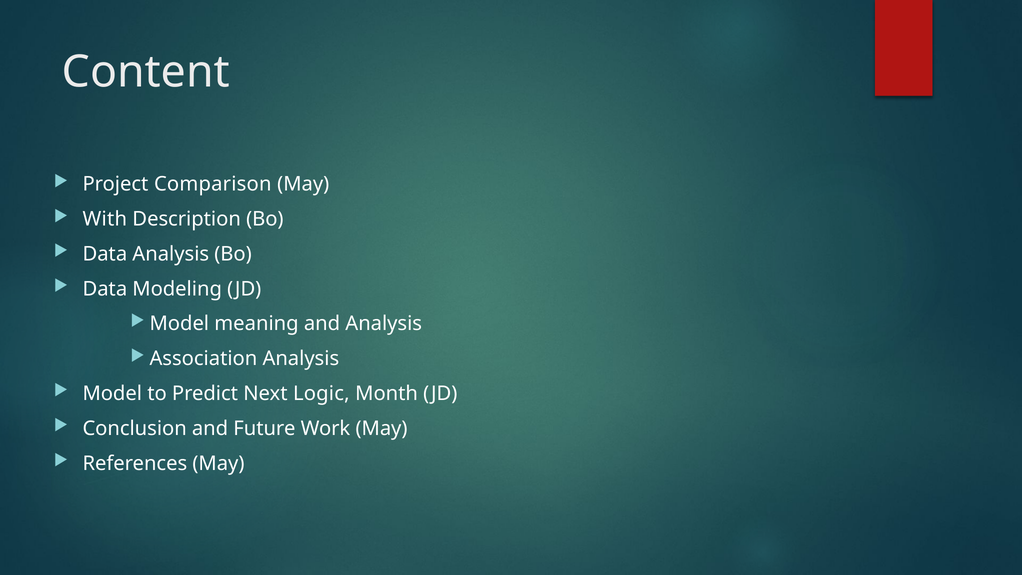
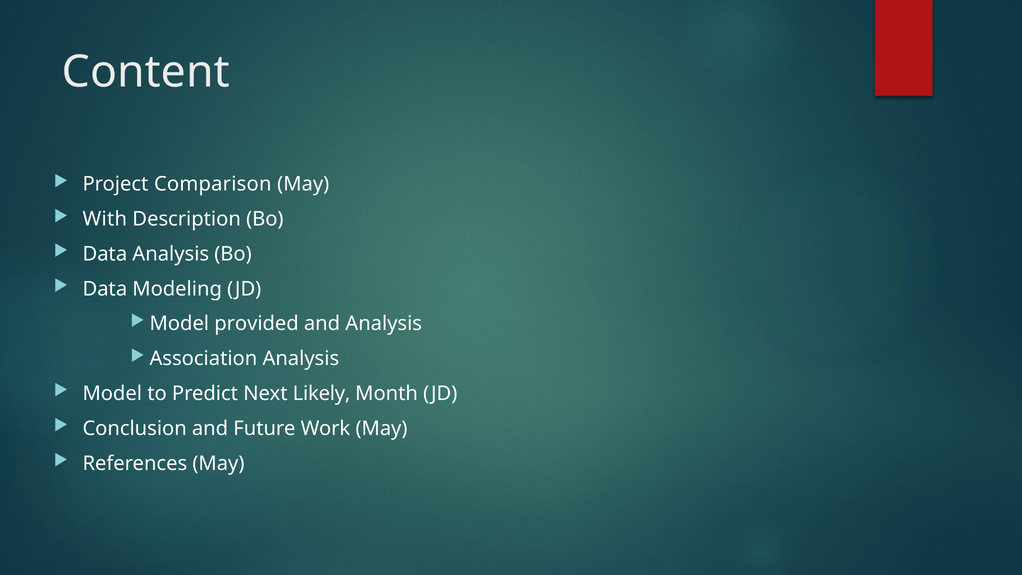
meaning: meaning -> provided (257, 324)
Logic: Logic -> Likely (322, 393)
